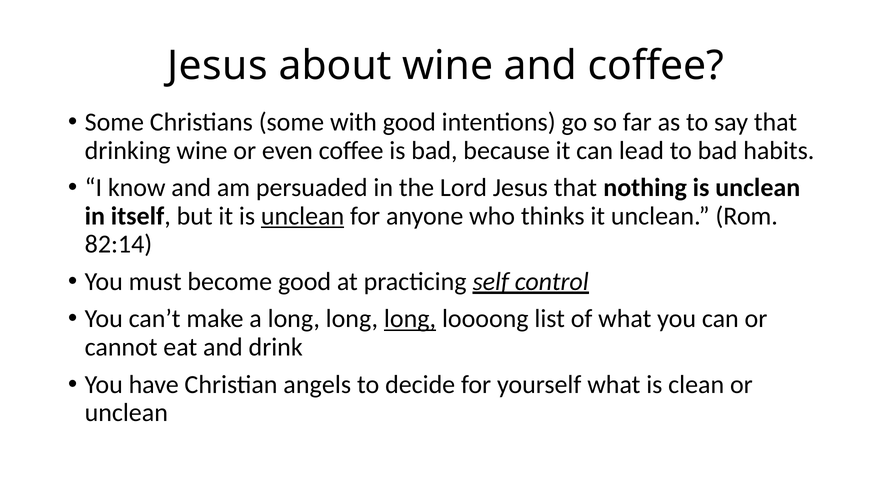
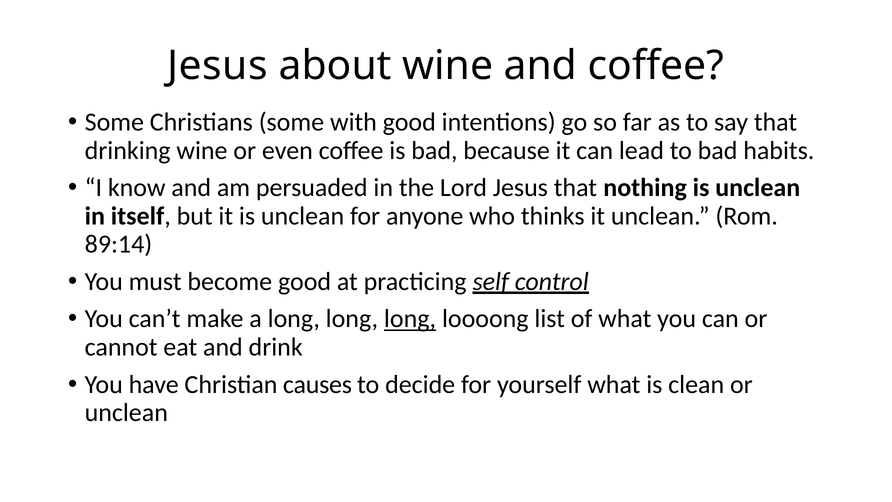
unclean underline: present -> none (303, 216)
82:14: 82:14 -> 89:14 (118, 244)
angels: angels -> causes (317, 384)
